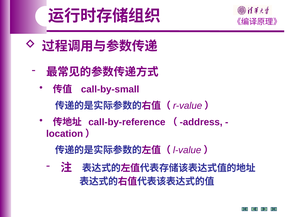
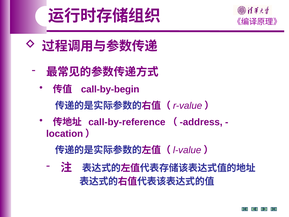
call-by-small: call-by-small -> call-by-begin (110, 89)
